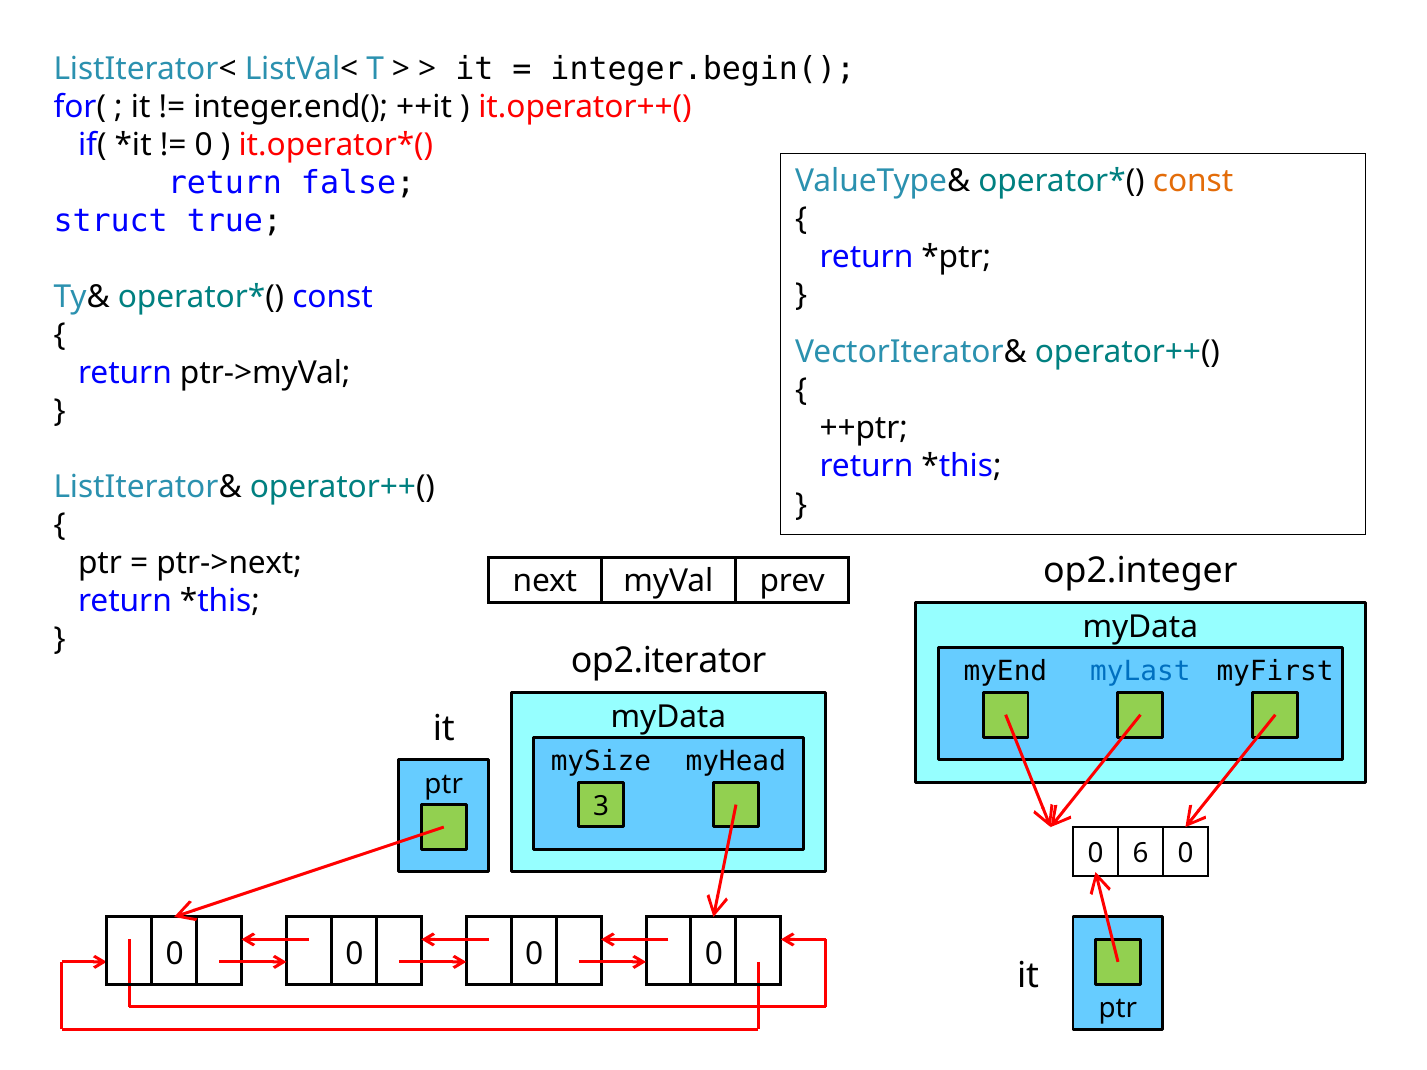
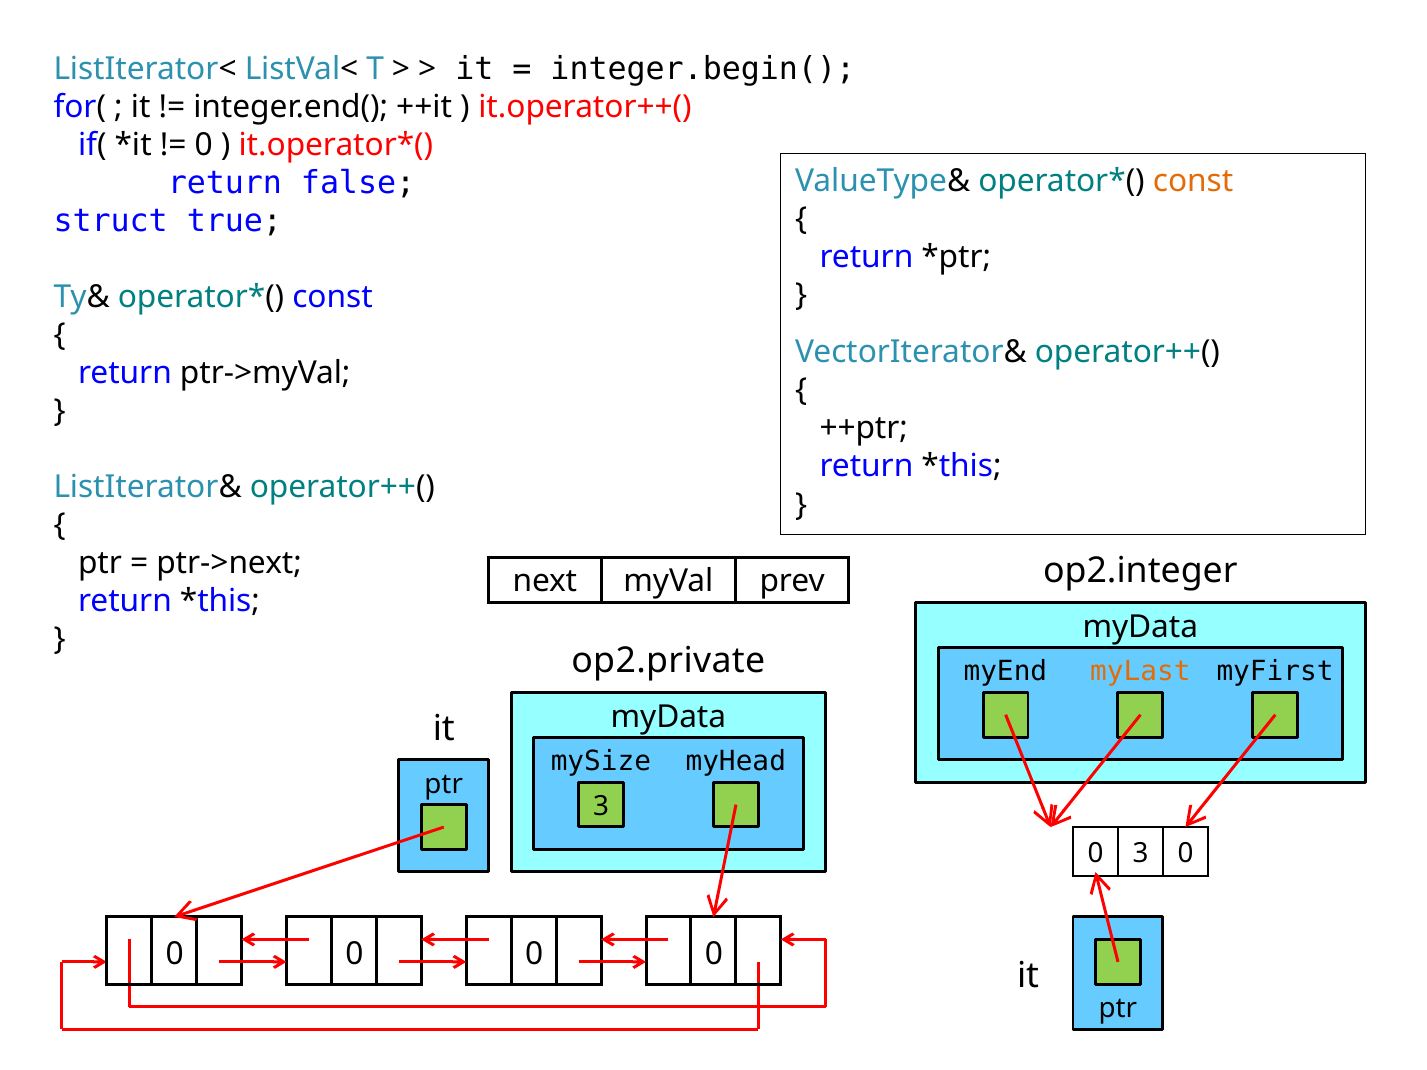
op2.iterator: op2.iterator -> op2.private (668, 661)
myLast colour: blue -> orange (1140, 672)
0 6: 6 -> 3 (1141, 853)
